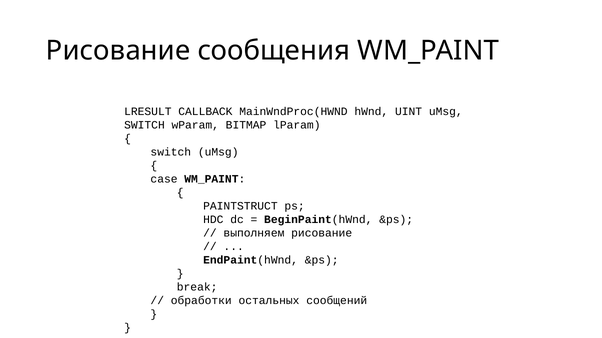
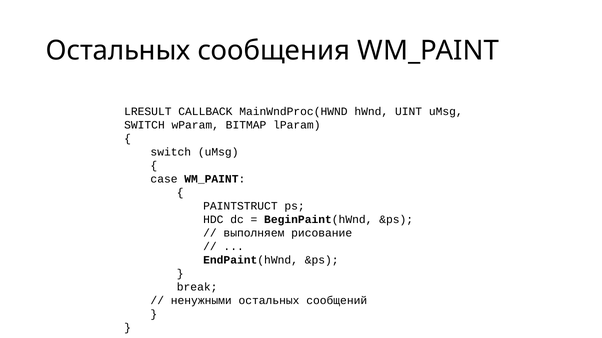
Рисование: Рисование -> Остальных (118, 51)
обработки: обработки -> ненужными (201, 301)
